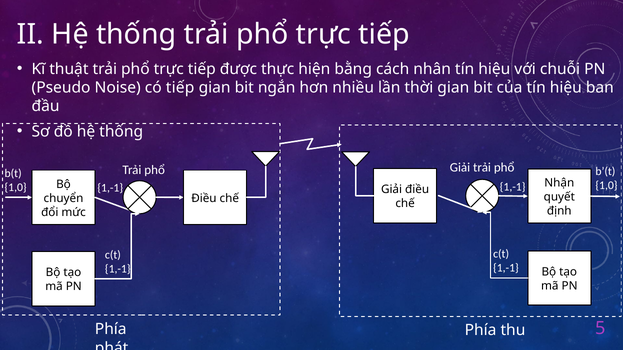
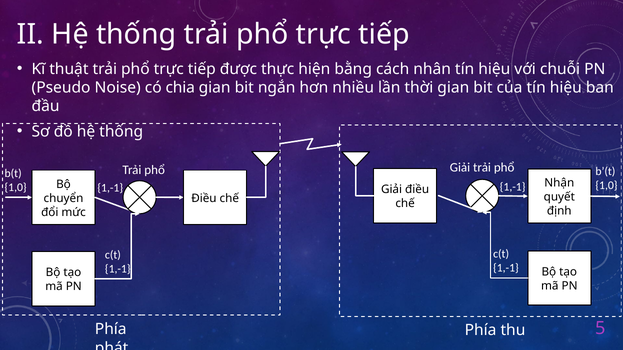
có tiếp: tiếp -> chia (180, 88)
